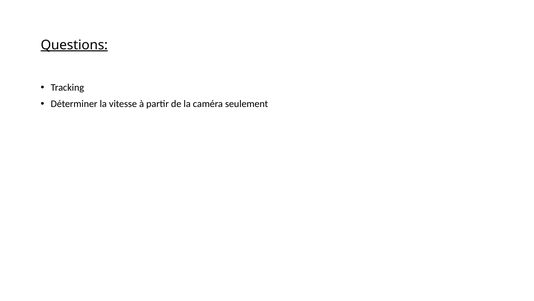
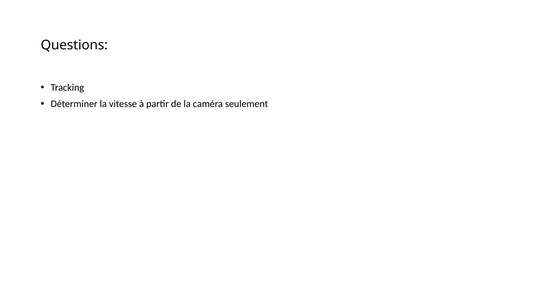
Questions underline: present -> none (74, 45)
